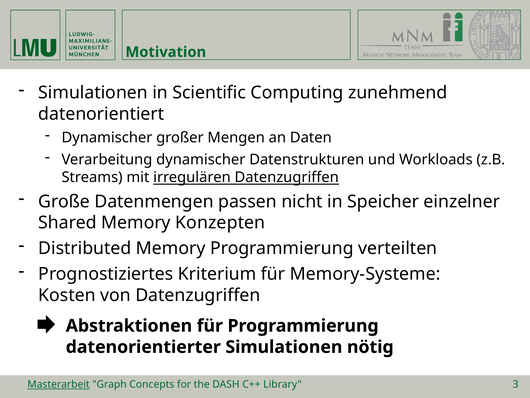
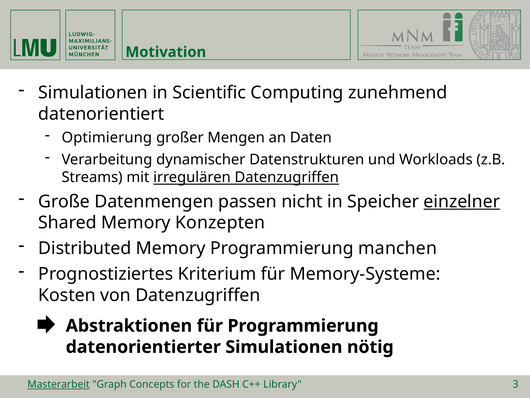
Dynamischer: Dynamischer -> Optimierung (107, 137)
einzelner underline: none -> present (462, 201)
verteilten: verteilten -> manchen (398, 248)
